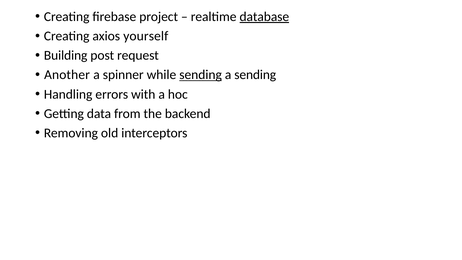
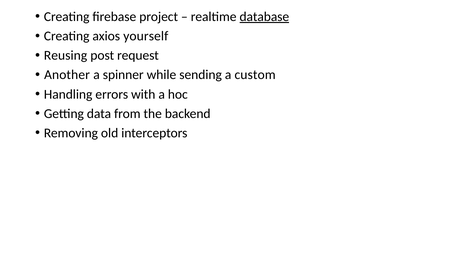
Building: Building -> Reusing (66, 55)
sending underline: present -> none (201, 75)
a sending: sending -> custom (255, 75)
